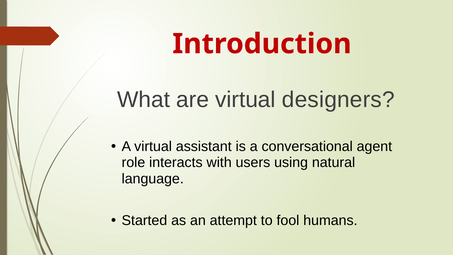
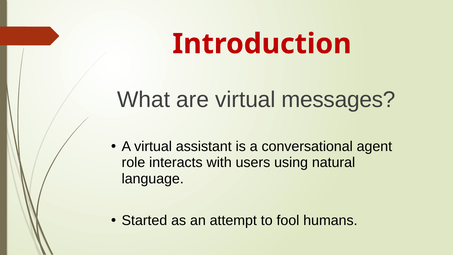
designers: designers -> messages (339, 100)
